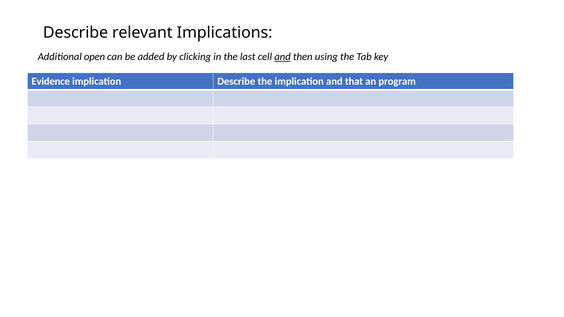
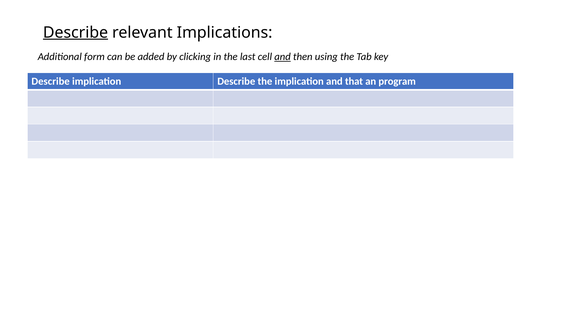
Describe underline: none -> present (76, 32)
open: open -> form (94, 57)
Evidence: Evidence -> Describe (51, 82)
